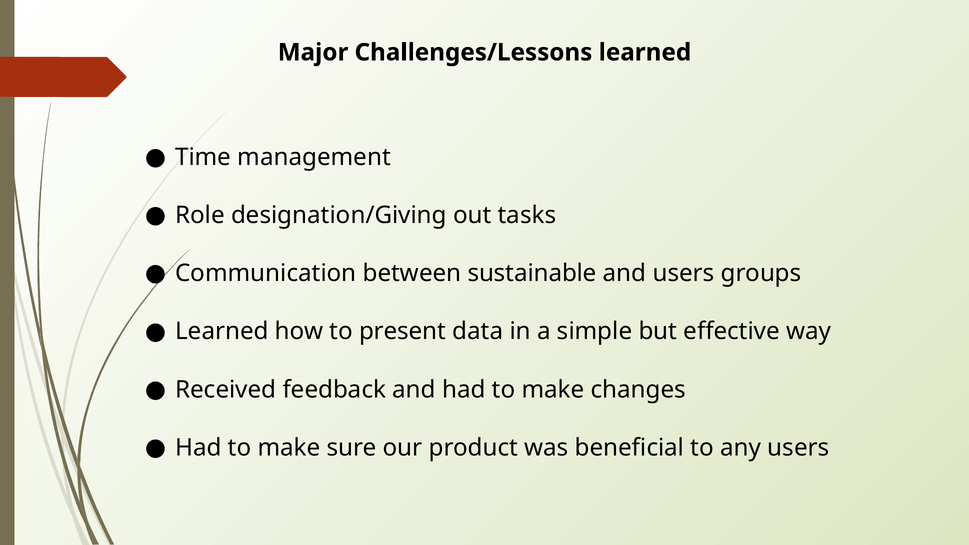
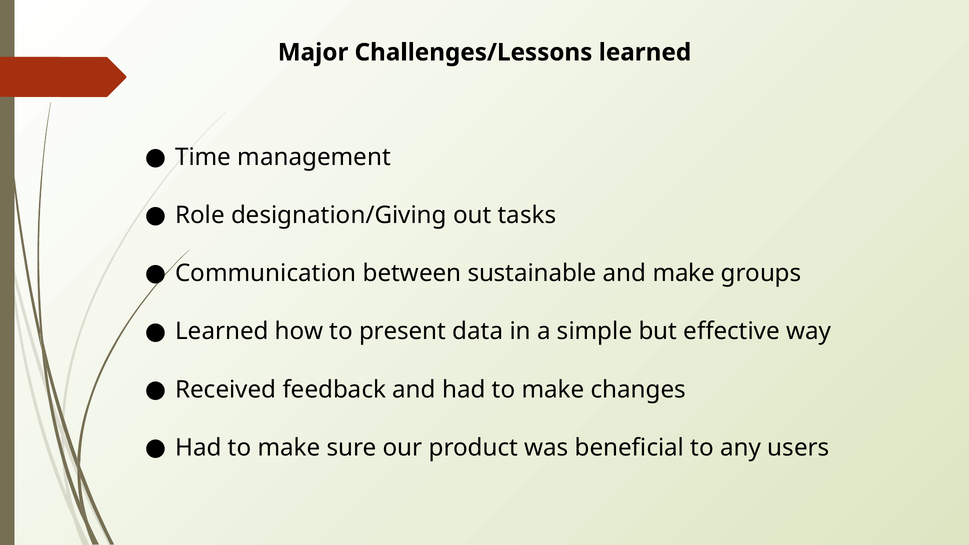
and users: users -> make (684, 273)
